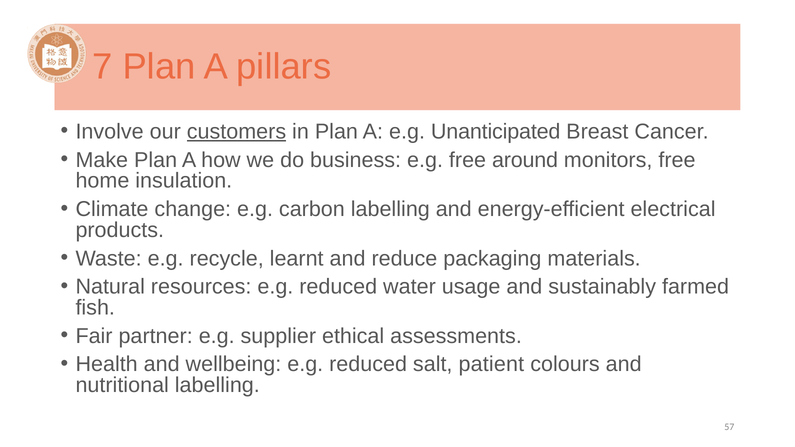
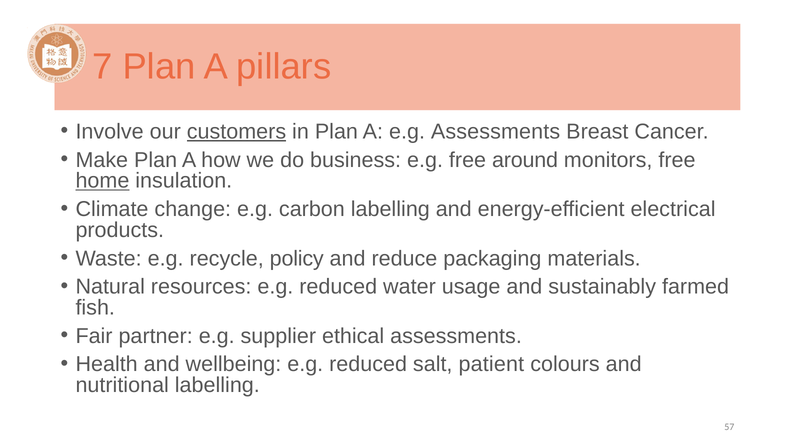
e.g Unanticipated: Unanticipated -> Assessments (496, 132)
home underline: none -> present (102, 181)
learnt: learnt -> policy (297, 259)
